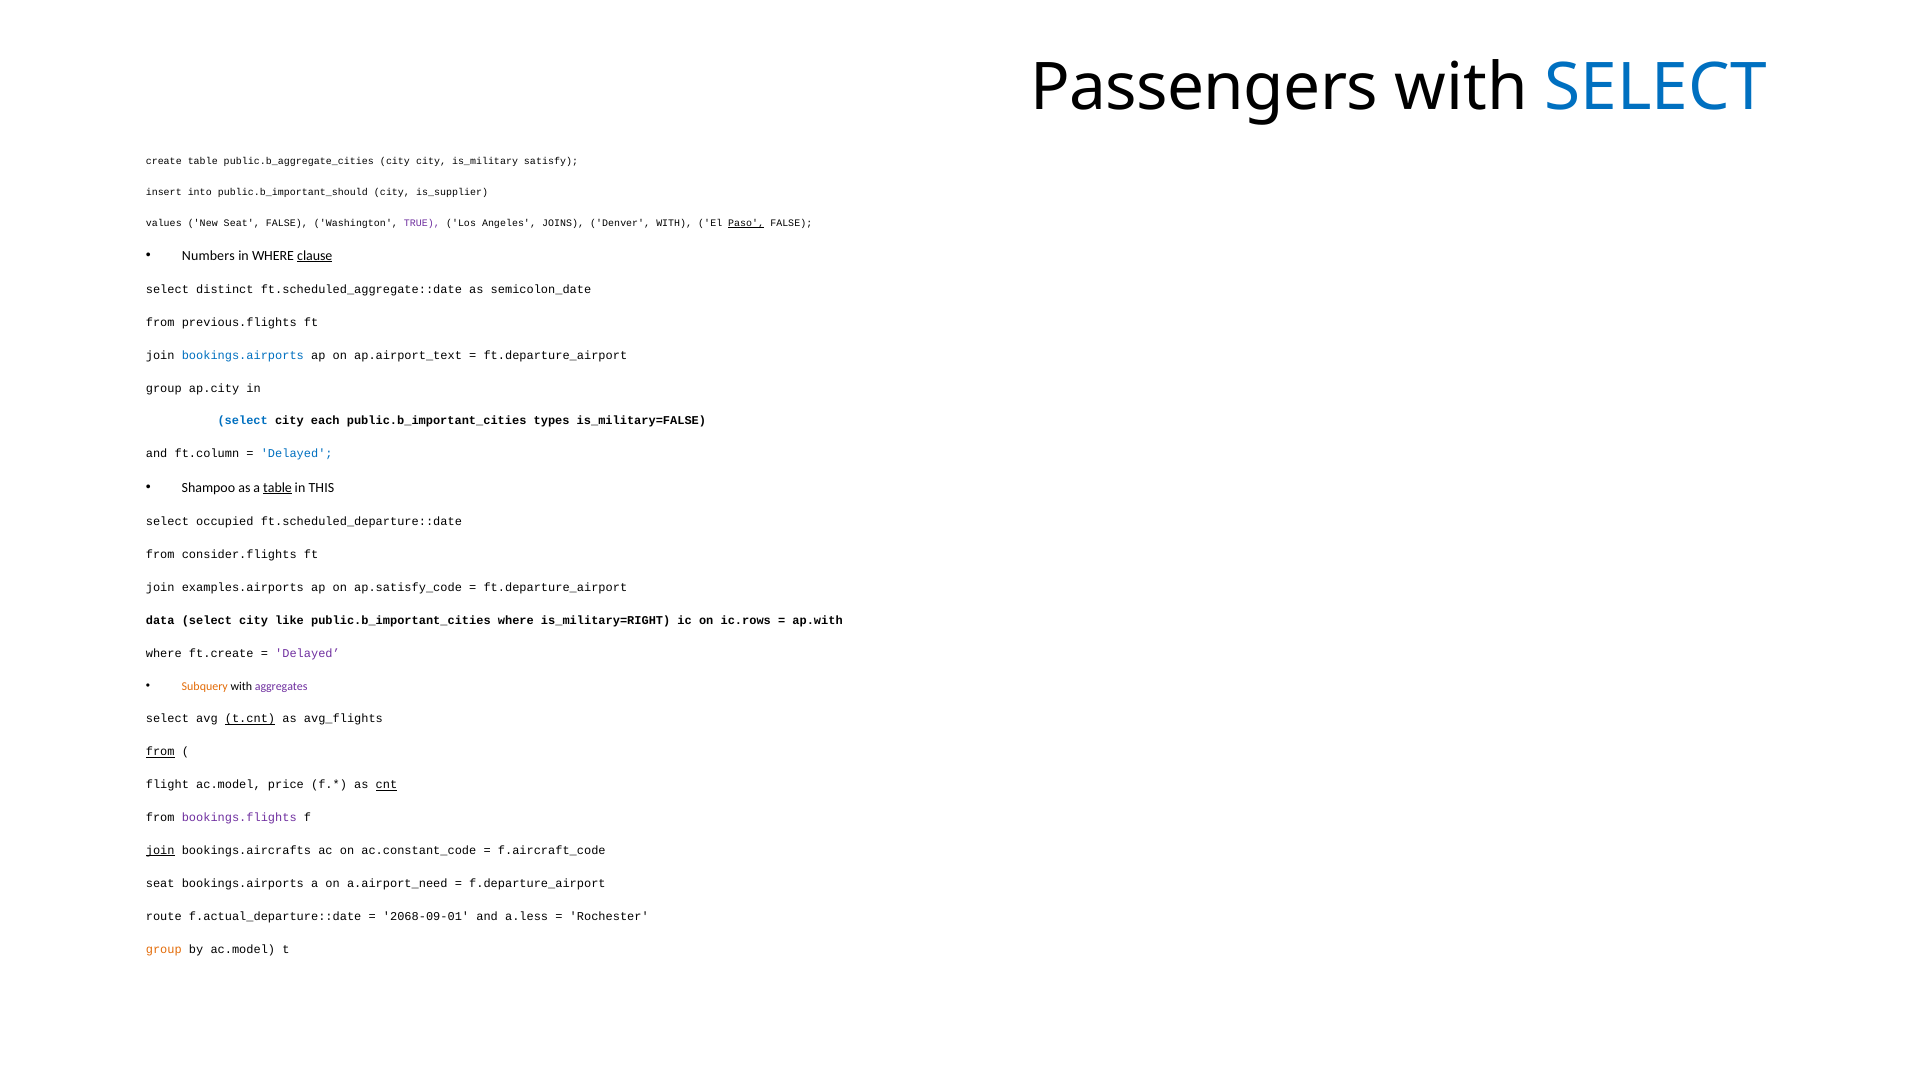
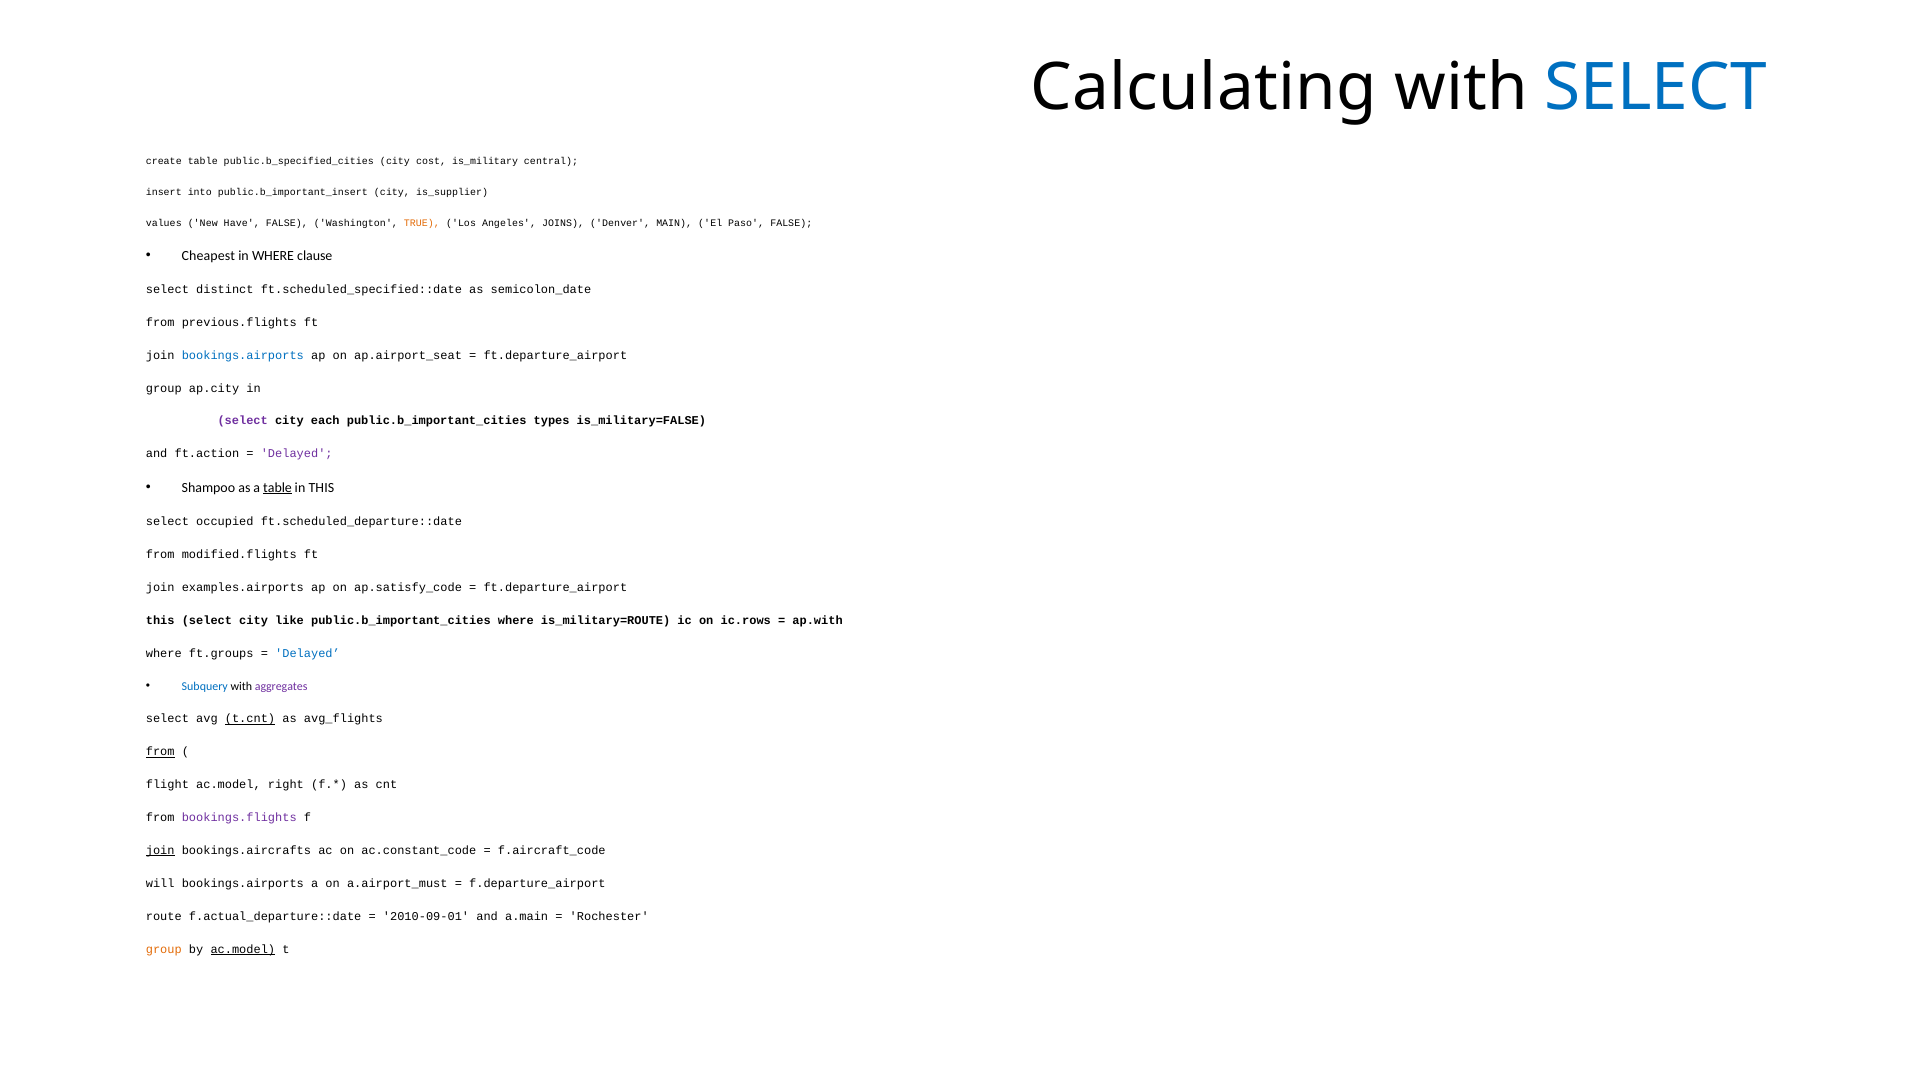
Passengers: Passengers -> Calculating (1204, 88)
public.b_aggregate_cities: public.b_aggregate_cities -> public.b_specified_cities (299, 161)
city city: city -> cost (431, 161)
satisfy: satisfy -> central (551, 161)
public.b_important_should: public.b_important_should -> public.b_important_insert (293, 192)
New Seat: Seat -> Have (242, 223)
TRUE colour: purple -> orange (422, 223)
Denver WITH: WITH -> MAIN (674, 223)
Paso underline: present -> none (746, 223)
Numbers: Numbers -> Cheapest (208, 256)
clause underline: present -> none (315, 256)
ft.scheduled_aggregate::date: ft.scheduled_aggregate::date -> ft.scheduled_specified::date (361, 290)
ap.airport_text: ap.airport_text -> ap.airport_seat (408, 355)
select colour: blue -> purple (243, 421)
ft.column: ft.column -> ft.action (207, 454)
Delayed colour: blue -> purple (297, 454)
consider.flights: consider.flights -> modified.flights (239, 555)
data: data -> this (160, 620)
is_military=RIGHT: is_military=RIGHT -> is_military=ROUTE (606, 620)
ft.create: ft.create -> ft.groups (221, 653)
Delayed colour: purple -> blue (307, 653)
Subquery colour: orange -> blue (205, 686)
price: price -> right (286, 785)
cnt underline: present -> none (387, 785)
seat: seat -> will (160, 883)
a.airport_need: a.airport_need -> a.airport_must (397, 883)
2068-09-01: 2068-09-01 -> 2010-09-01 (426, 916)
a.less: a.less -> a.main (527, 916)
ac.model underline: none -> present (243, 949)
